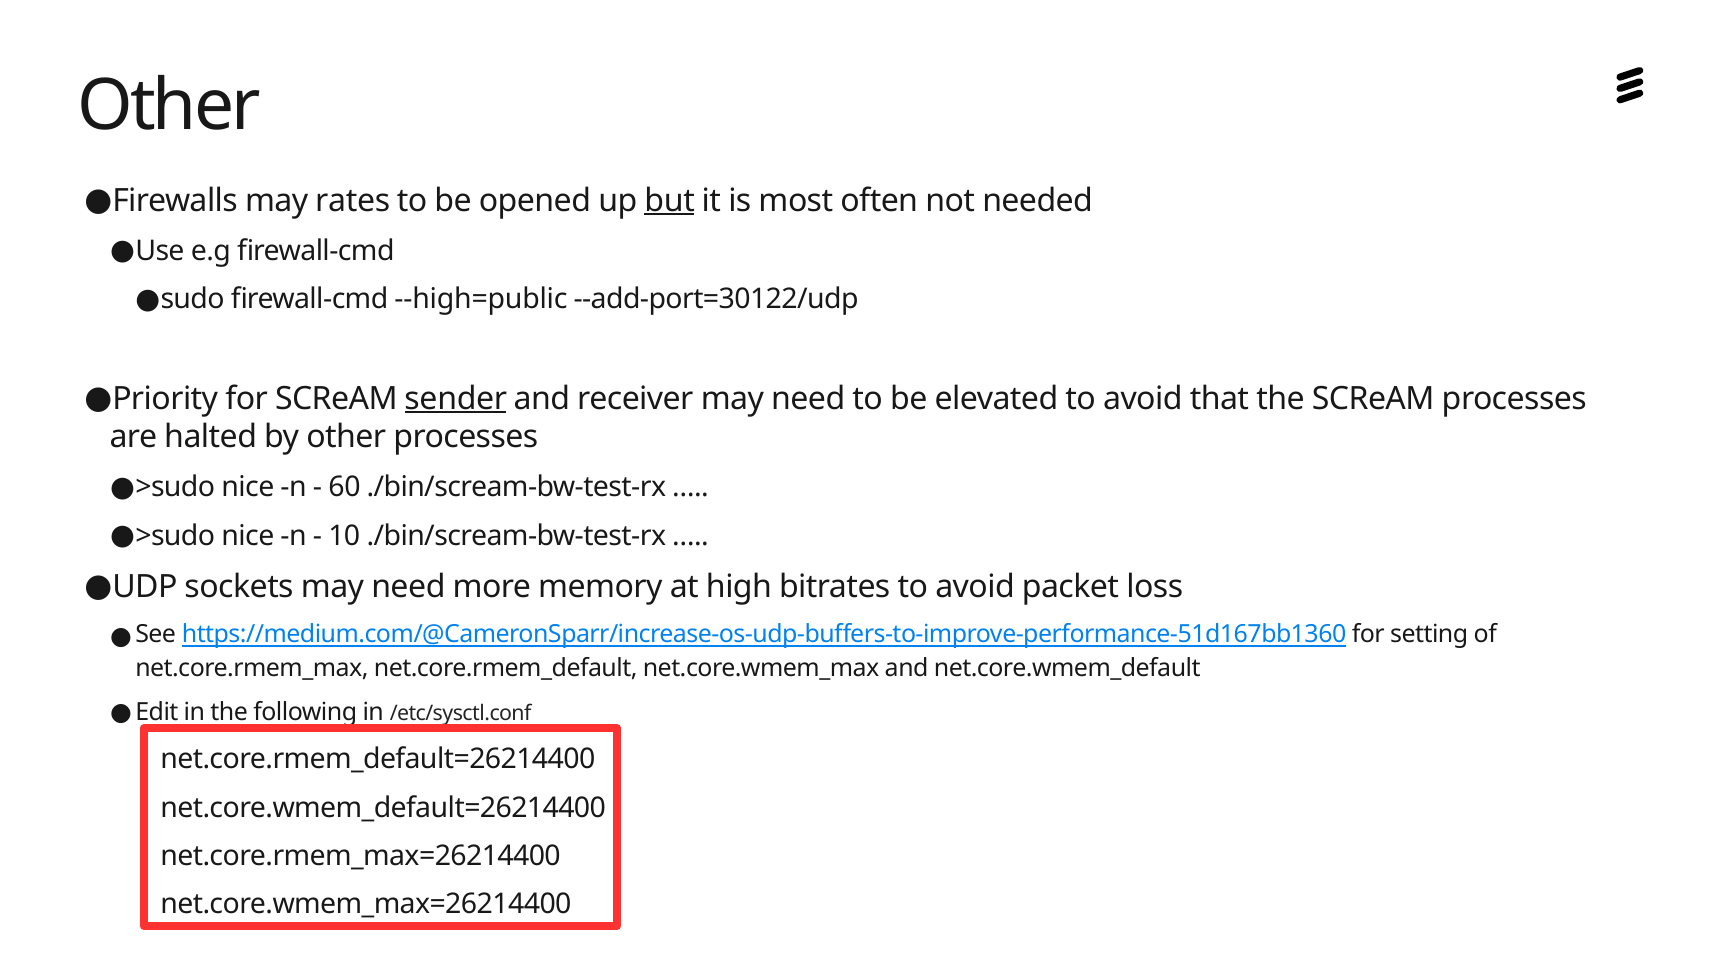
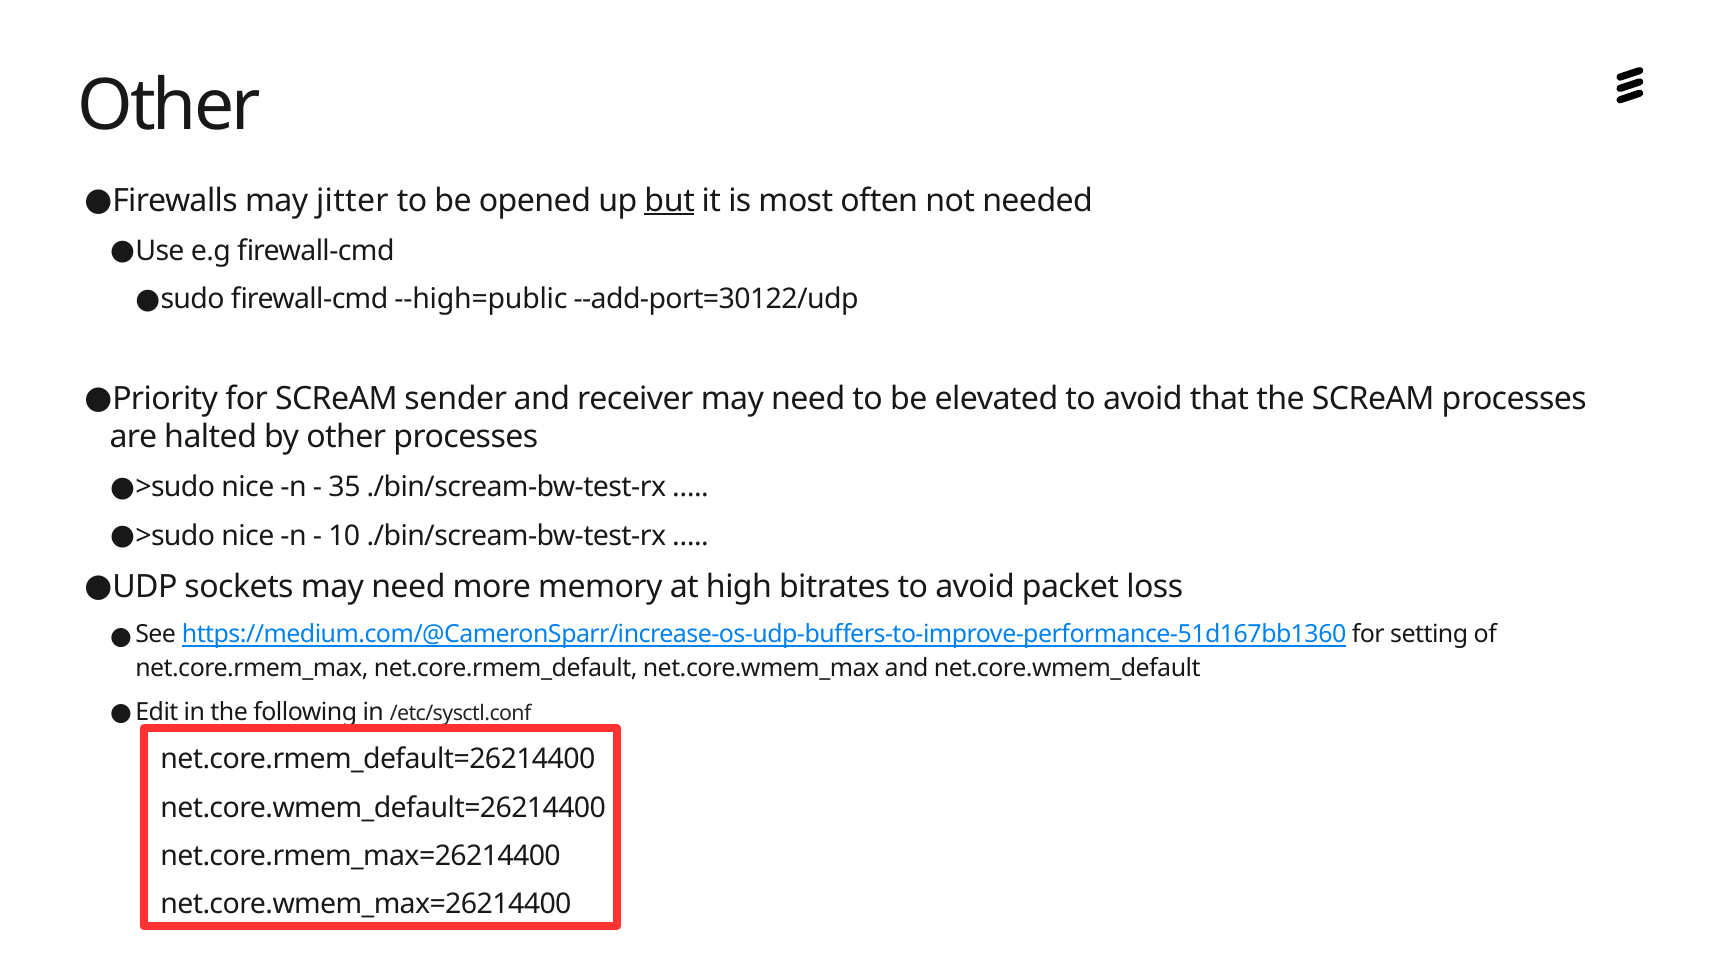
rates: rates -> jitter (352, 201)
sender underline: present -> none (456, 399)
60: 60 -> 35 (344, 487)
